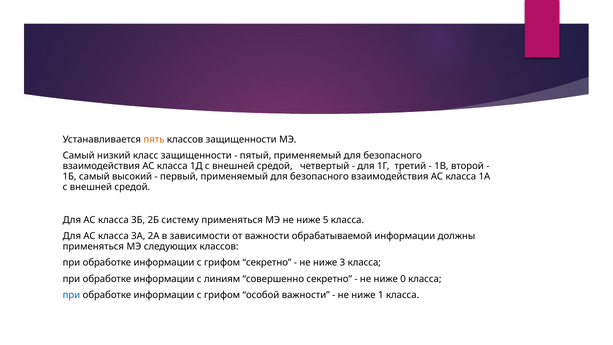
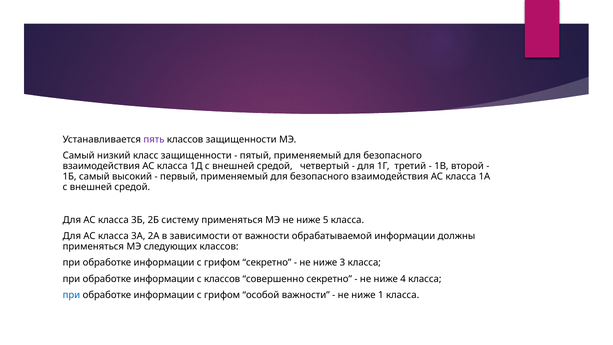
пять colour: orange -> purple (154, 140)
с линиям: линиям -> классов (222, 279)
0: 0 -> 4 (403, 279)
